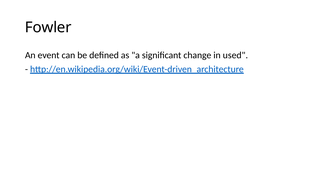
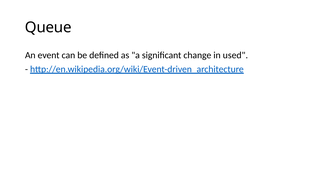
Fowler: Fowler -> Queue (48, 28)
